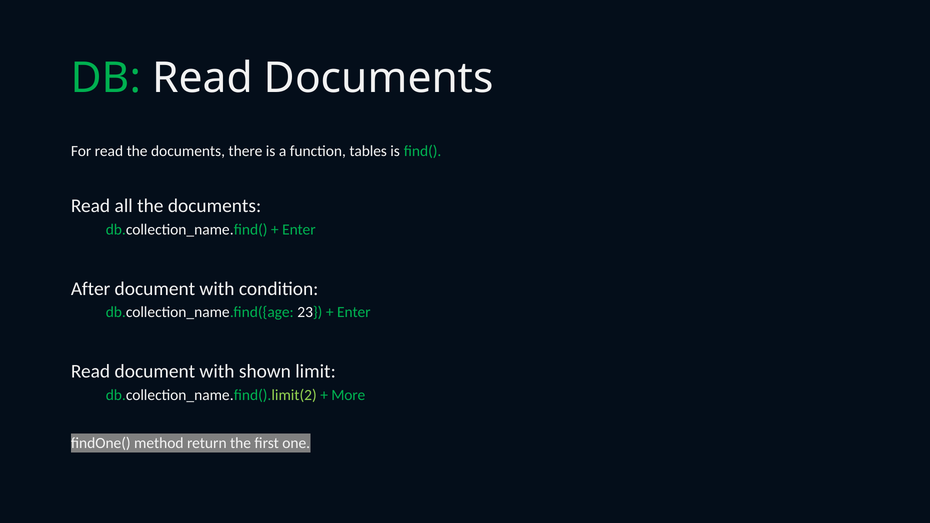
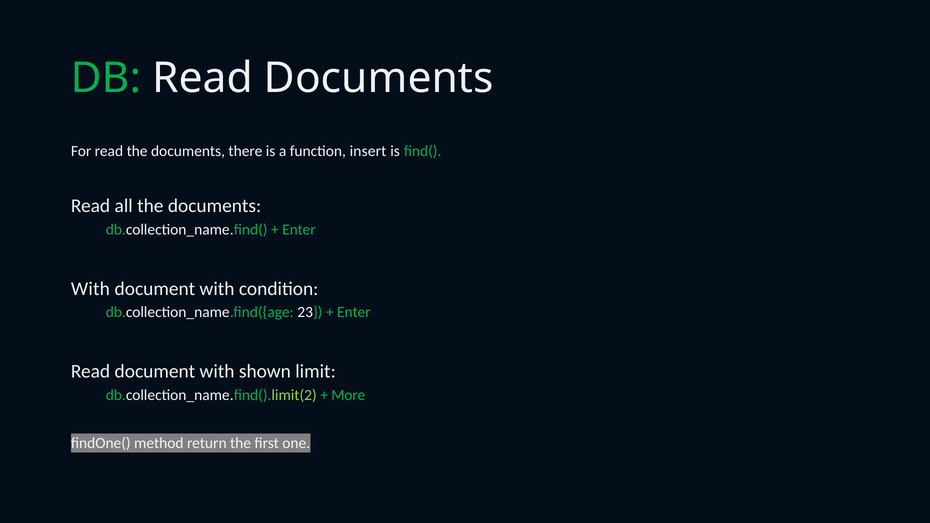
tables: tables -> insert (368, 151)
After: After -> With (90, 289)
